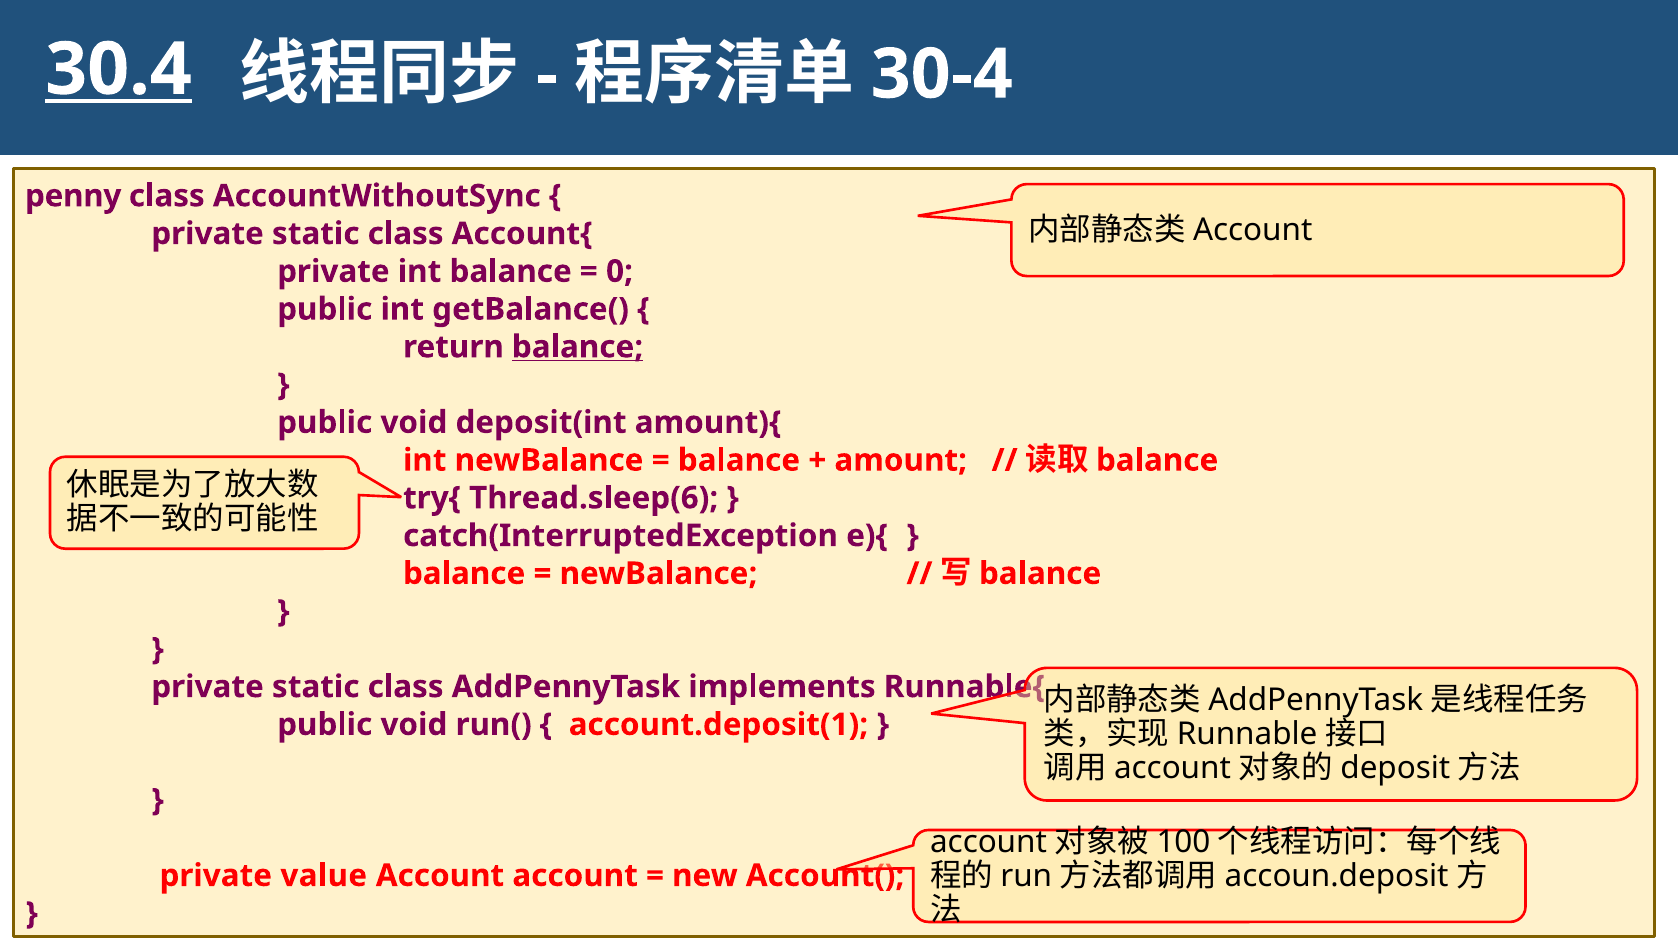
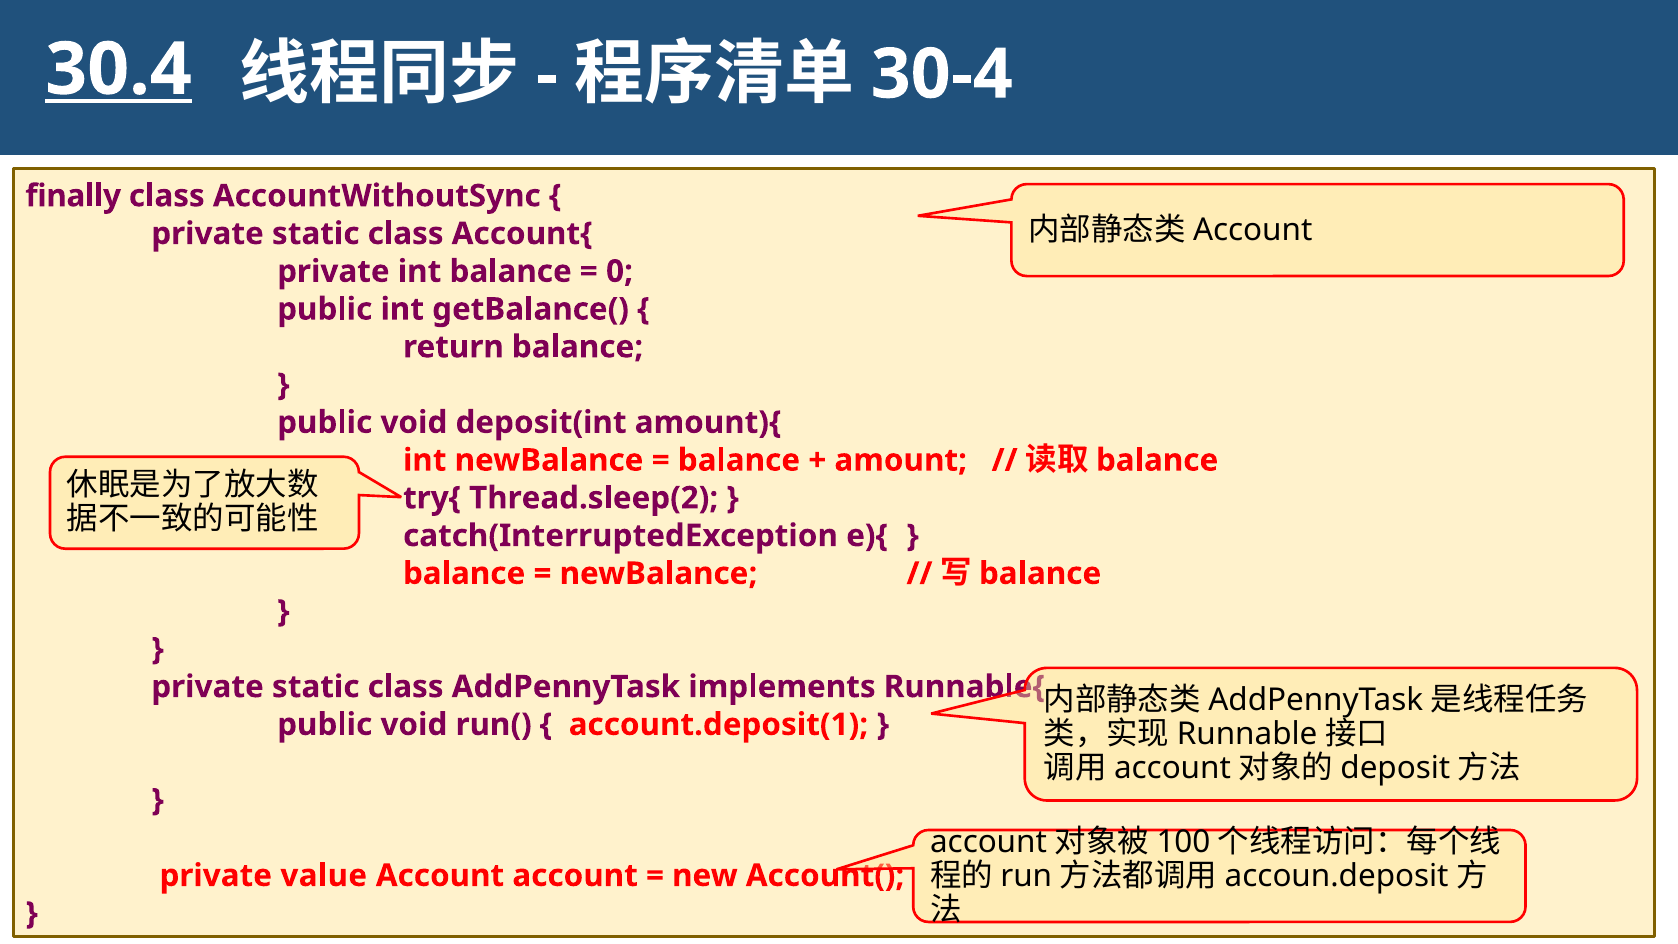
penny: penny -> finally (73, 196)
balance underline: present -> none (578, 347)
Thread.sleep(6: Thread.sleep(6 -> Thread.sleep(2 (594, 498)
